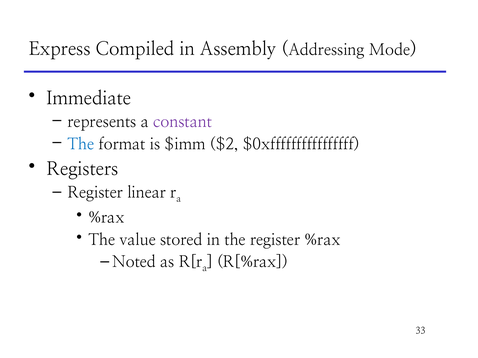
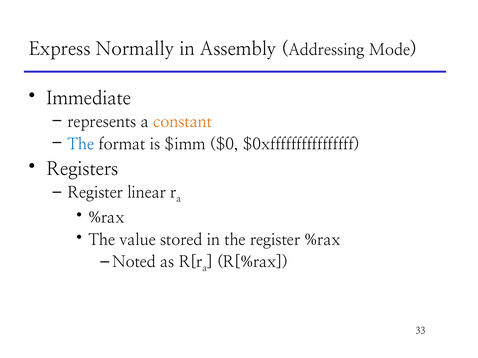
Compiled: Compiled -> Normally (135, 49)
constant colour: purple -> orange (183, 122)
$2: $2 -> $0 (224, 145)
